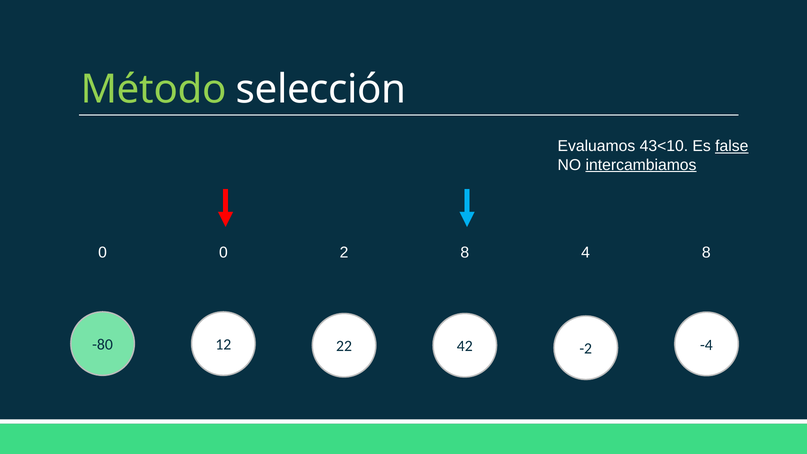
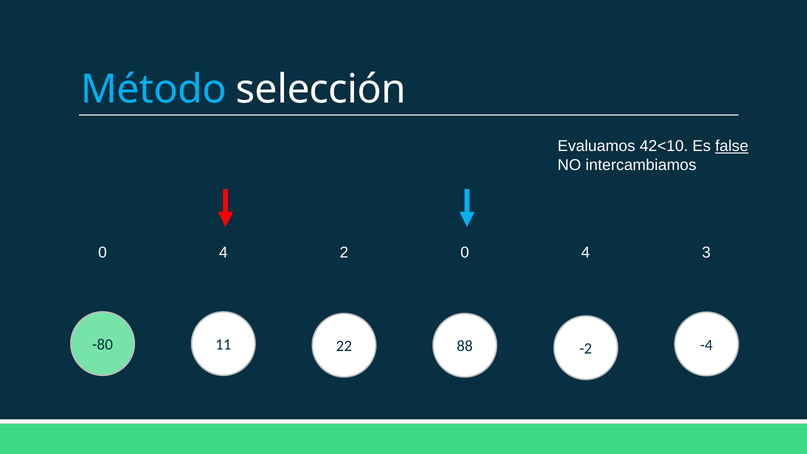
Método colour: light green -> light blue (154, 89)
43<10: 43<10 -> 42<10 (664, 146)
intercambiamos underline: present -> none (641, 165)
0: 0 -> 4 (223, 253)
2 8: 8 -> 0 (465, 253)
4 8: 8 -> 3 (706, 253)
12: 12 -> 11 (223, 345)
42: 42 -> 88 (465, 346)
